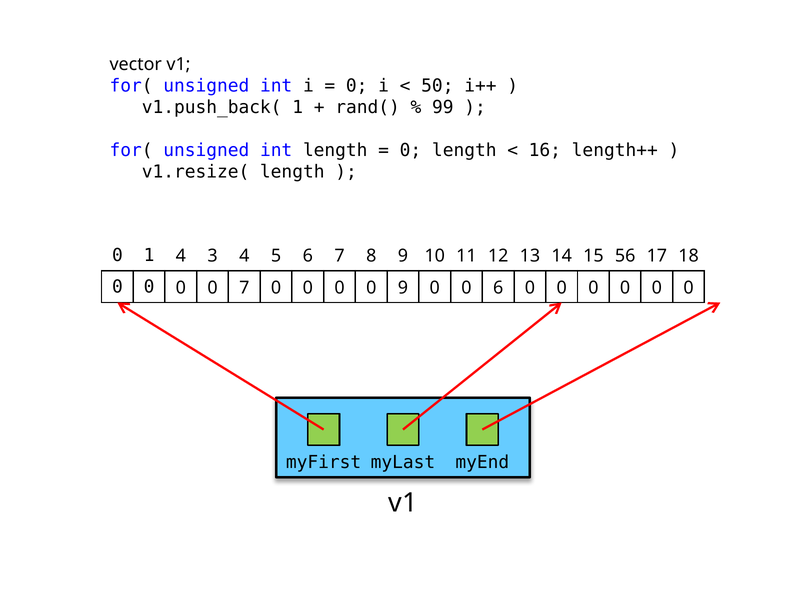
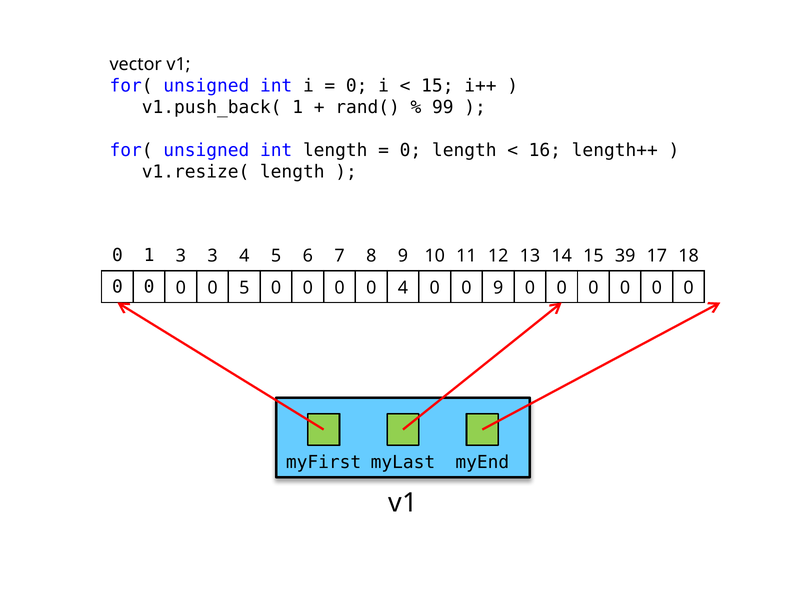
50: 50 -> 15 (437, 86)
1 4: 4 -> 3 (181, 256)
56: 56 -> 39 (625, 256)
0 7: 7 -> 5 (244, 287)
0 9: 9 -> 4 (403, 287)
0 6: 6 -> 9 (498, 287)
